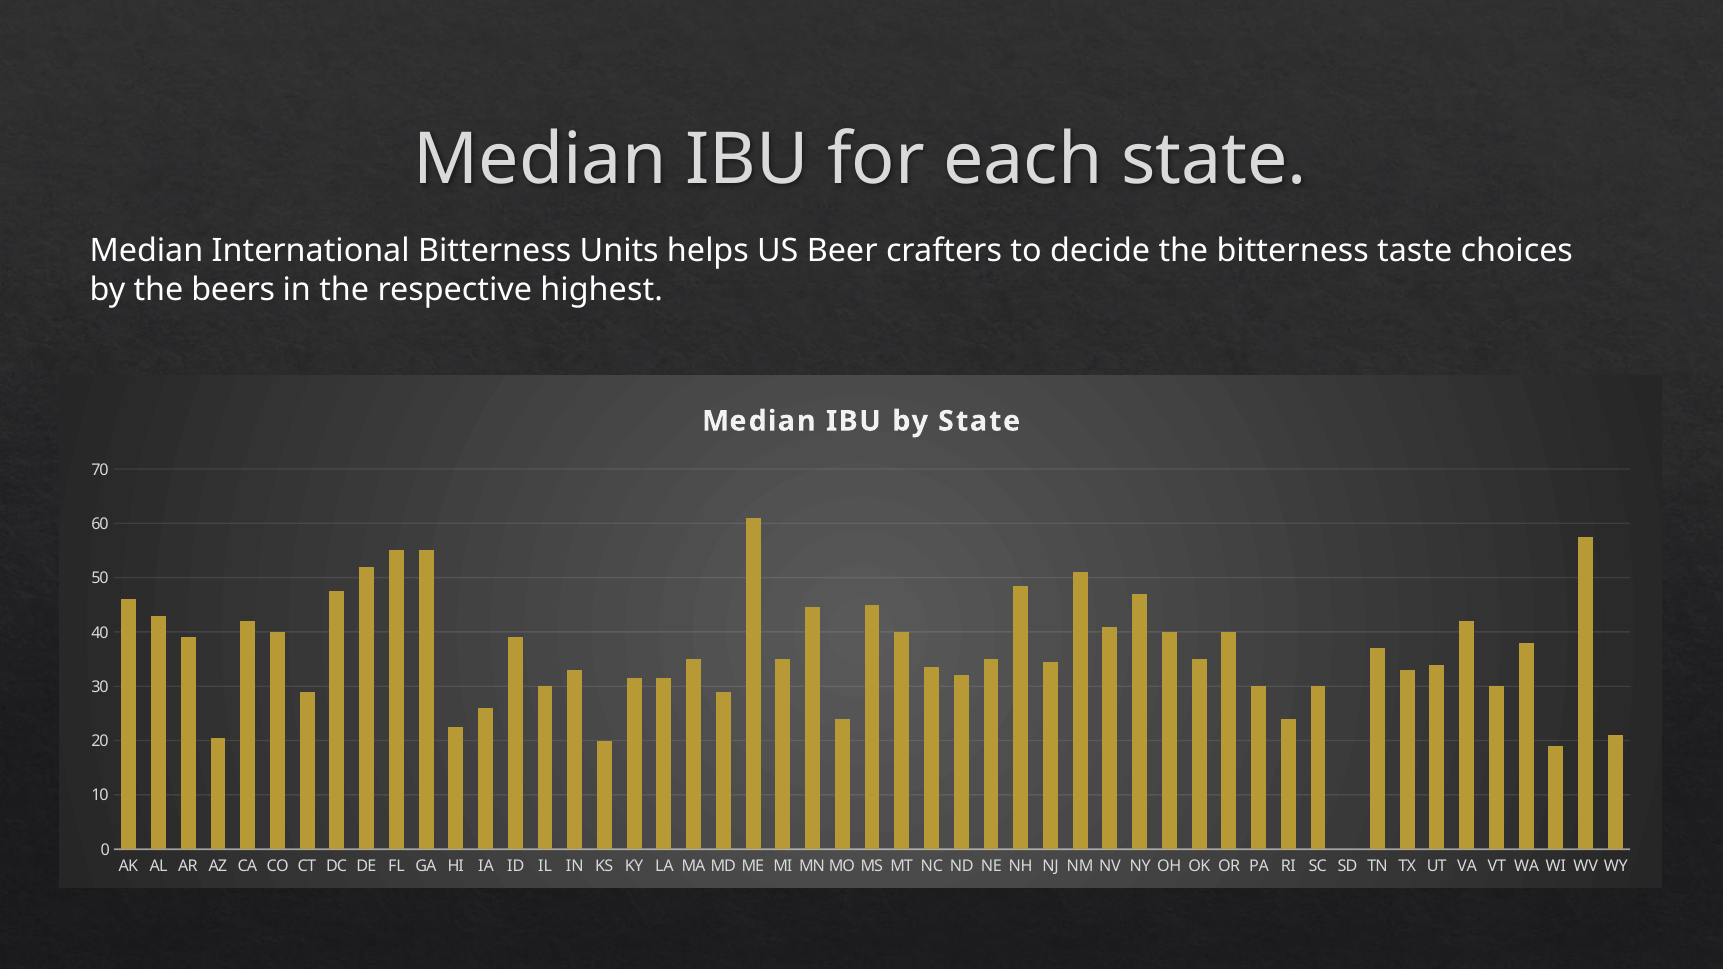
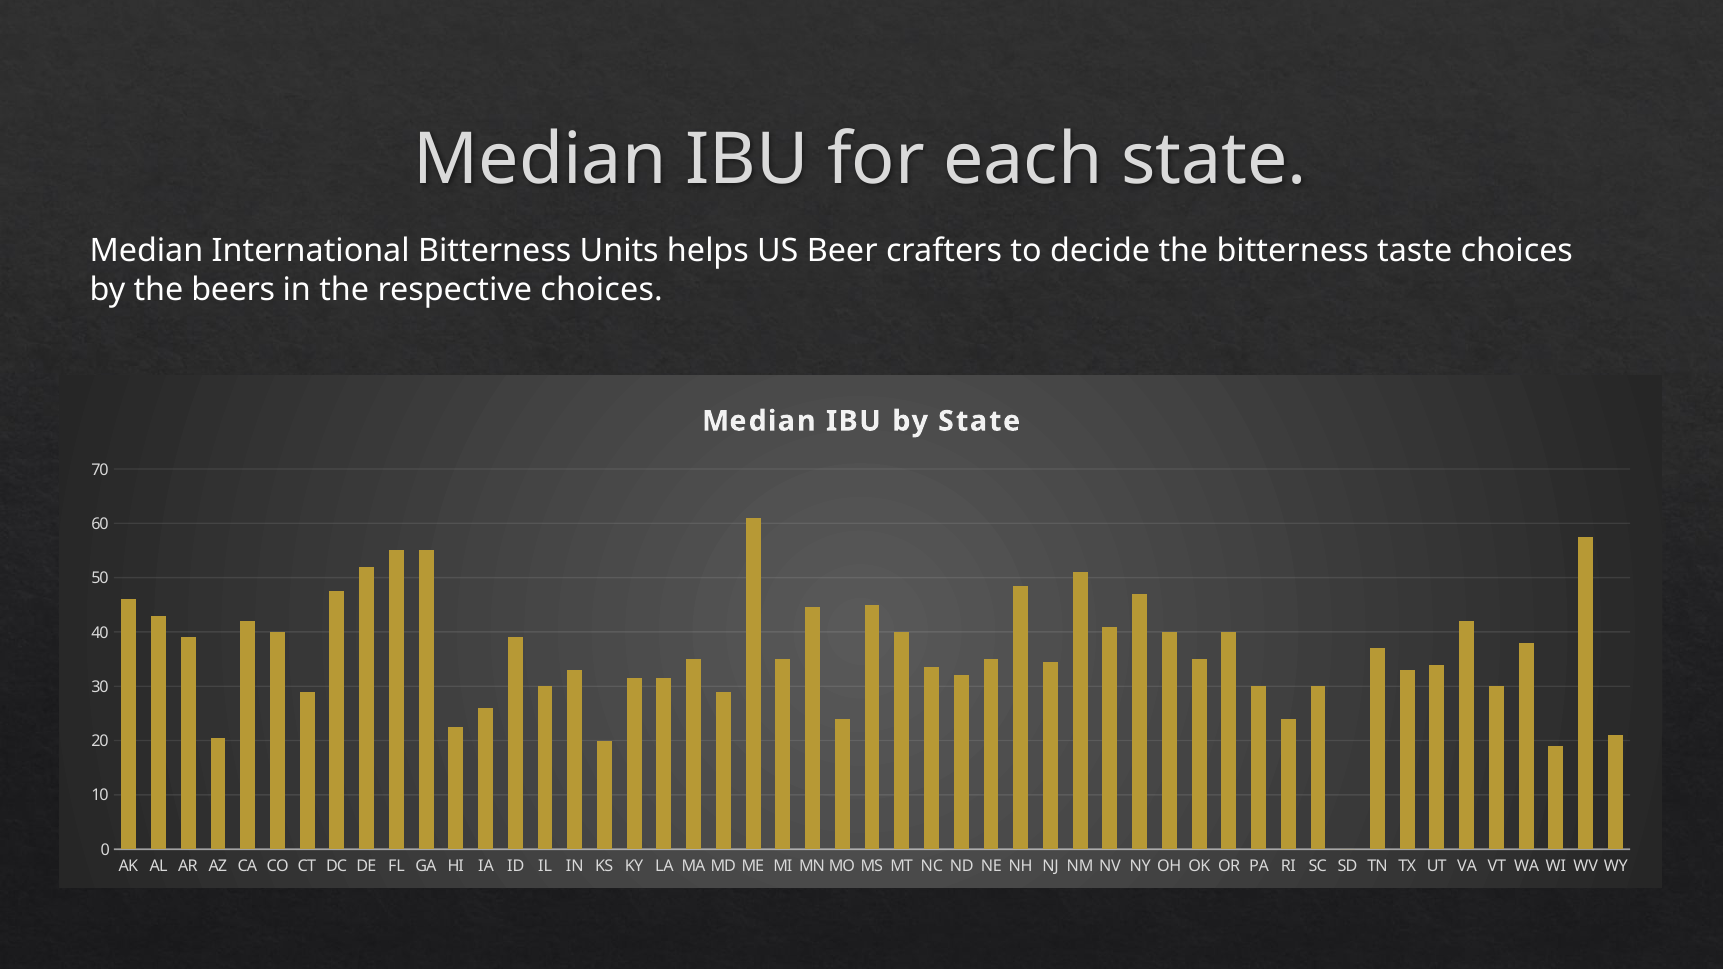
respective highest: highest -> choices (602, 290)
